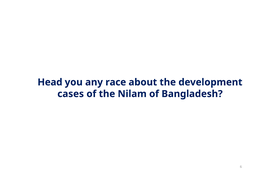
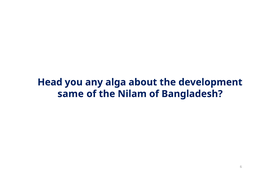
race: race -> alga (116, 82)
cases: cases -> same (71, 94)
